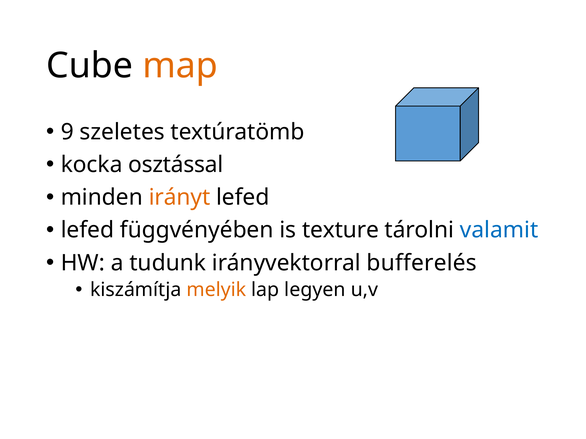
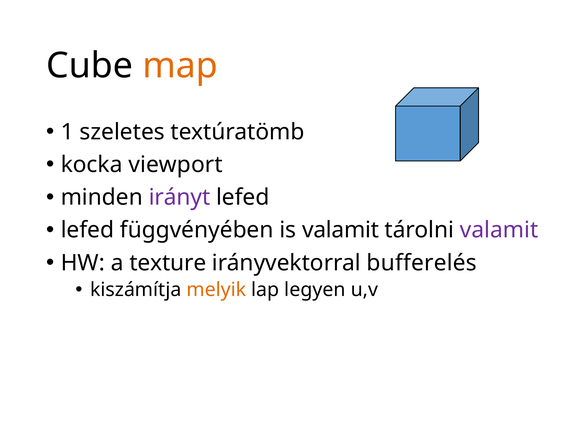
9: 9 -> 1 (67, 132)
osztással: osztással -> viewport (176, 165)
irányt colour: orange -> purple (180, 198)
is texture: texture -> valamit (341, 230)
valamit colour: blue -> purple (499, 230)
tudunk: tudunk -> texture (168, 263)
